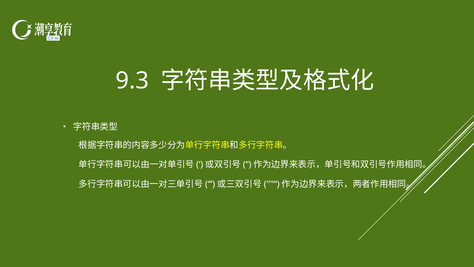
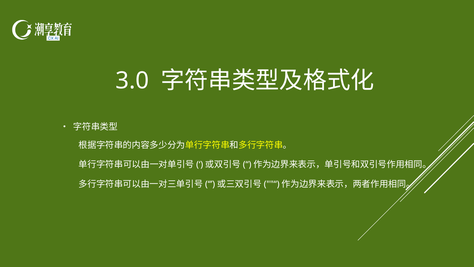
9.3: 9.3 -> 3.0 (132, 81)
